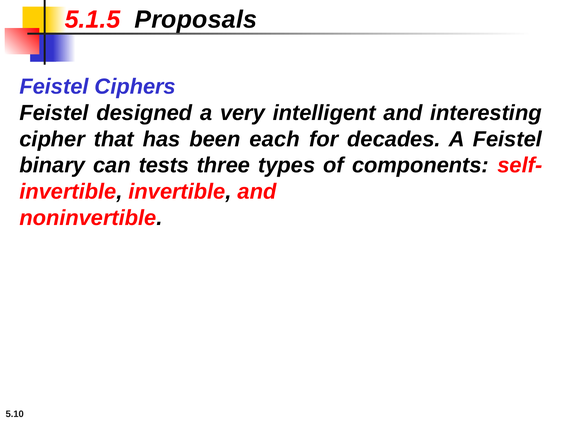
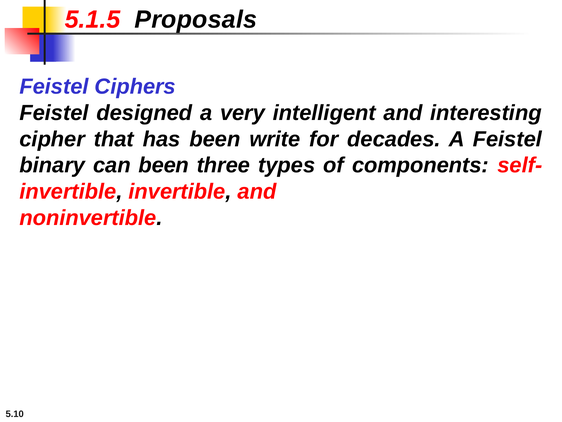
each: each -> write (275, 139)
can tests: tests -> been (164, 165)
